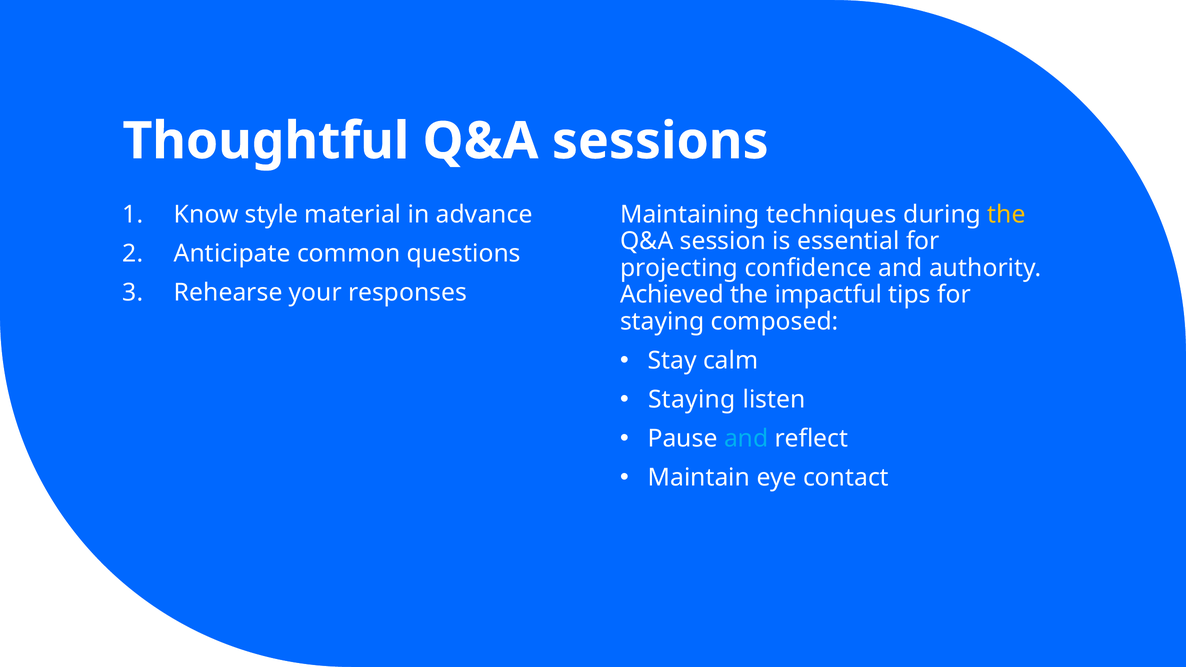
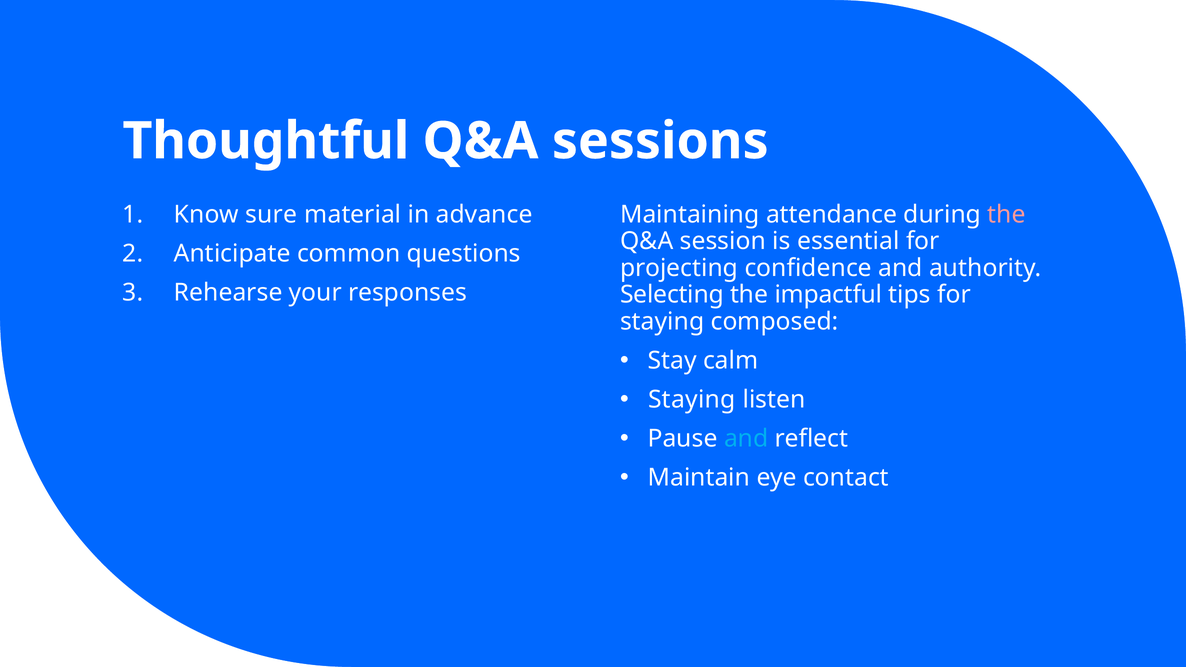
style: style -> sure (271, 215)
techniques: techniques -> attendance (832, 215)
the colour: yellow -> pink (1007, 215)
Achieved: Achieved -> Selecting (672, 295)
